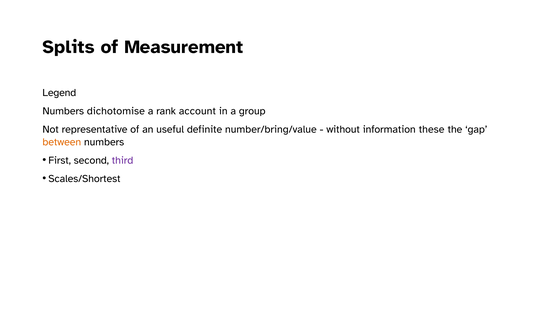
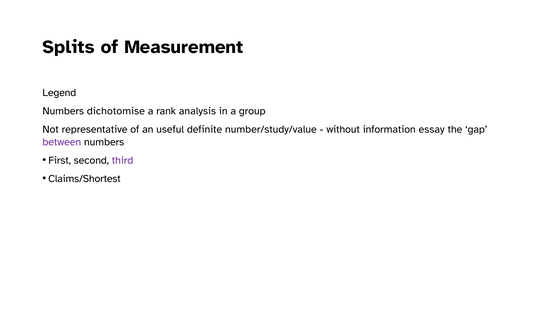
account: account -> analysis (197, 111)
number/bring/value: number/bring/value -> number/study/value (271, 129)
these: these -> essay (432, 129)
between colour: orange -> purple (62, 142)
Scales/Shortest: Scales/Shortest -> Claims/Shortest (84, 178)
